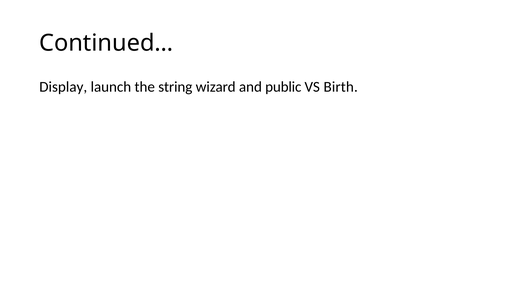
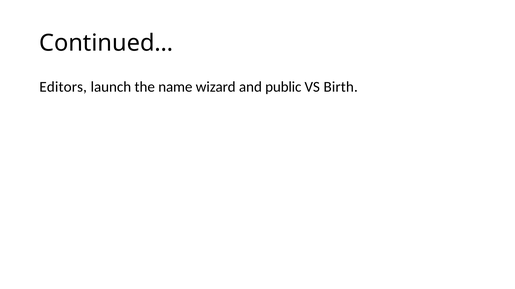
Display: Display -> Editors (63, 87)
string: string -> name (175, 87)
